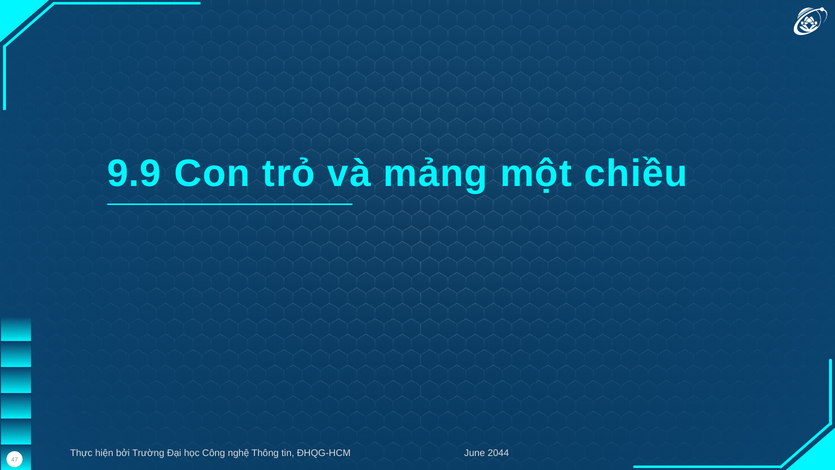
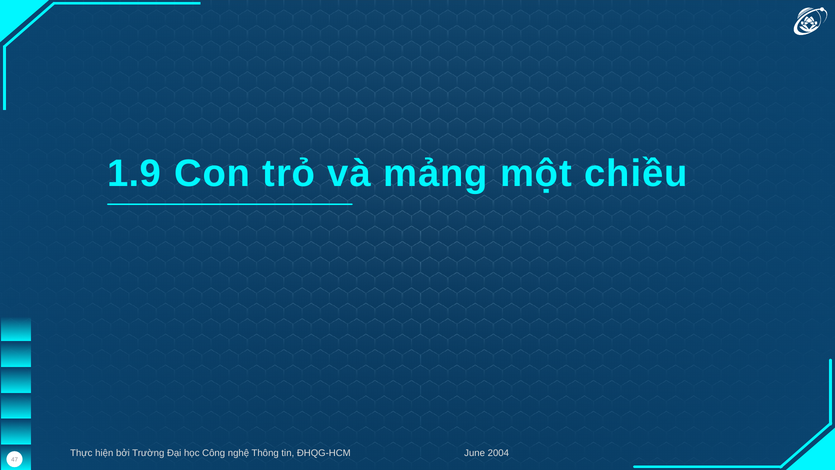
9.9: 9.9 -> 1.9 (134, 174)
2044: 2044 -> 2004 (498, 453)
